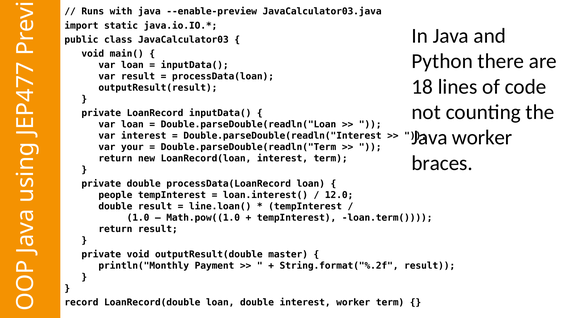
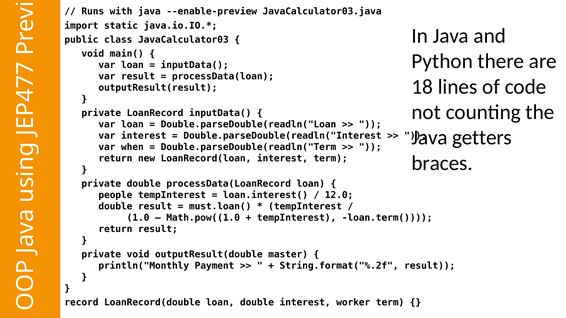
worker: worker -> getters (482, 138)
your: your -> when (132, 147)
line.loan(: line.loan( -> must.loan( (220, 207)
